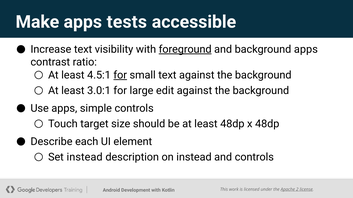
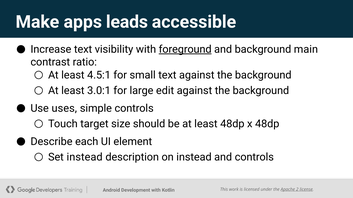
tests: tests -> leads (127, 22)
background apps: apps -> main (306, 49)
for underline: present -> none (120, 75)
Use apps: apps -> uses (64, 109)
